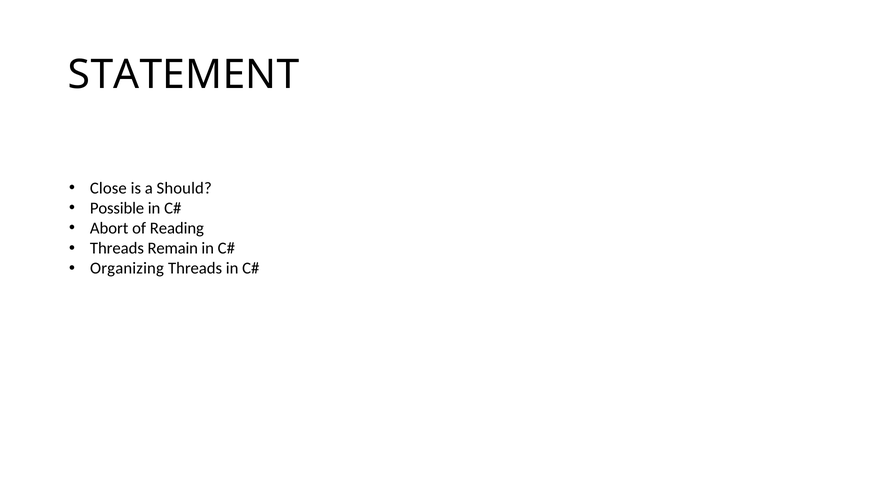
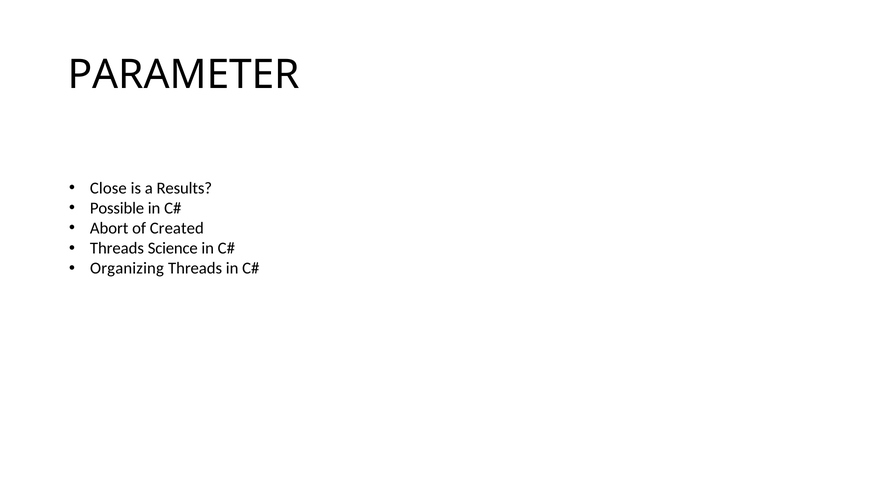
STATEMENT: STATEMENT -> PARAMETER (184, 75)
Should: Should -> Results (184, 188)
Reading: Reading -> Created (177, 228)
Remain: Remain -> Science (173, 248)
